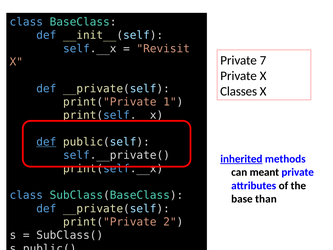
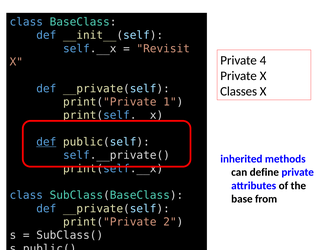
7: 7 -> 4 (263, 60)
inherited underline: present -> none (241, 159)
meant: meant -> define (264, 172)
than: than -> from (266, 199)
